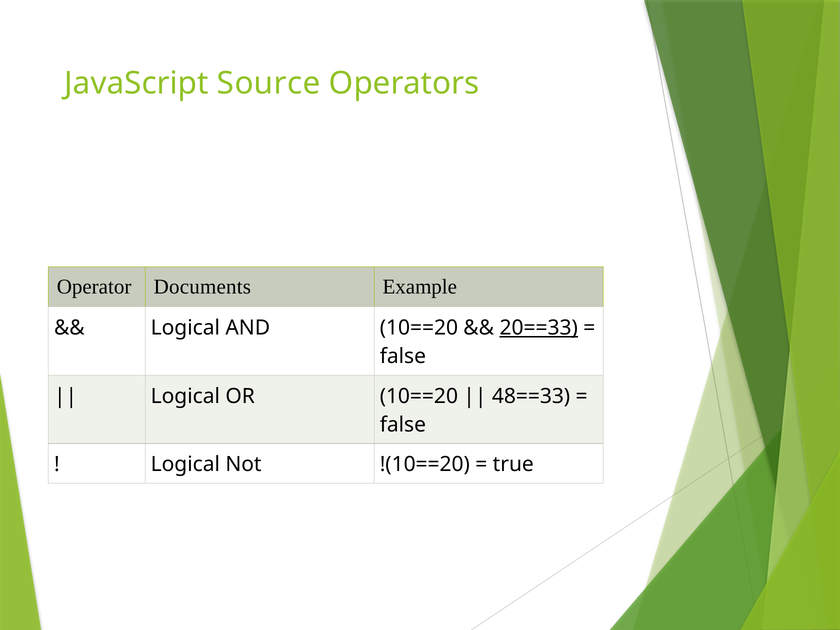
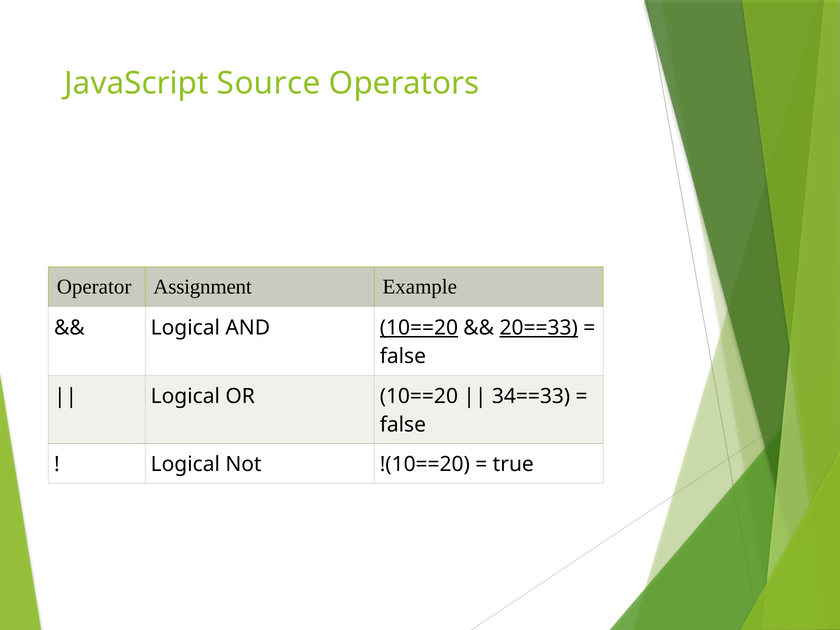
Documents: Documents -> Assignment (203, 287)
10==20 underline: none -> present (419, 328)
48==33: 48==33 -> 34==33 (531, 396)
